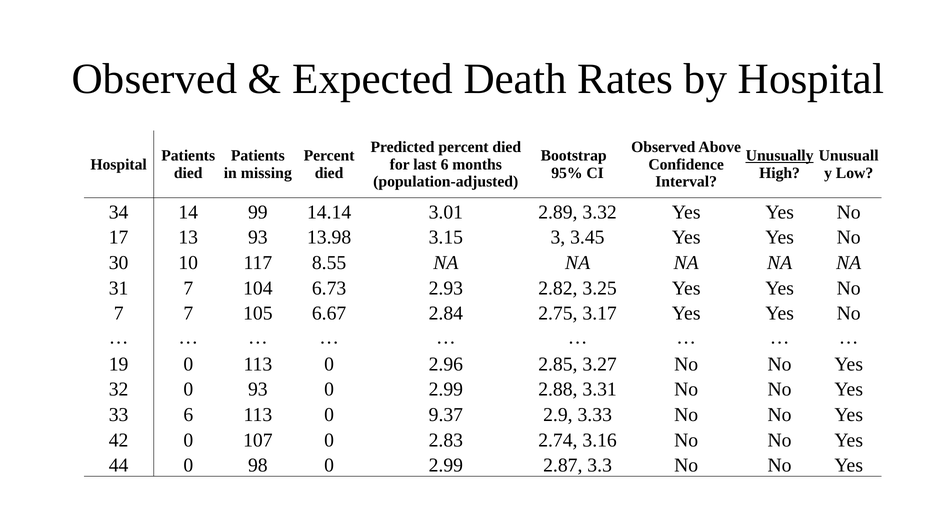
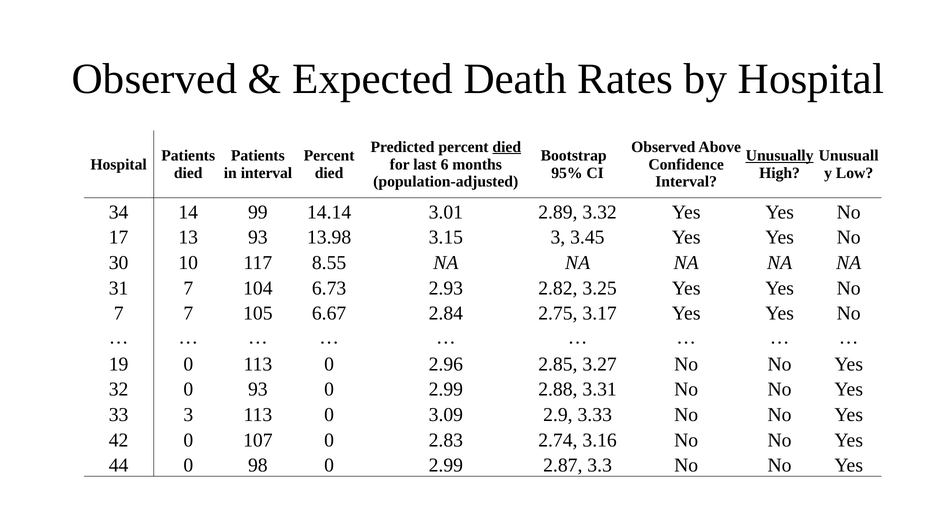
died underline: none -> present (507, 147)
in missing: missing -> interval (266, 173)
33 6: 6 -> 3 (188, 415)
9.37: 9.37 -> 3.09 (446, 415)
